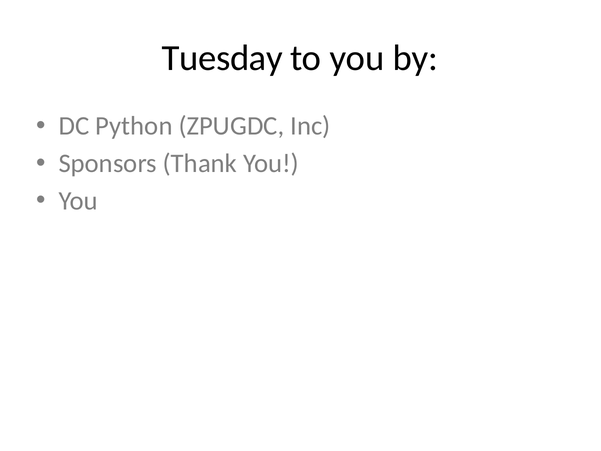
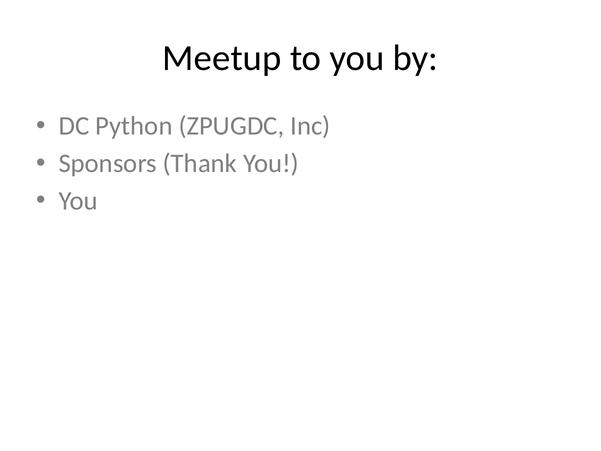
Tuesday: Tuesday -> Meetup (222, 58)
